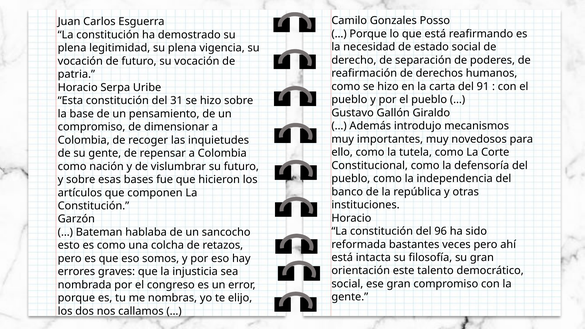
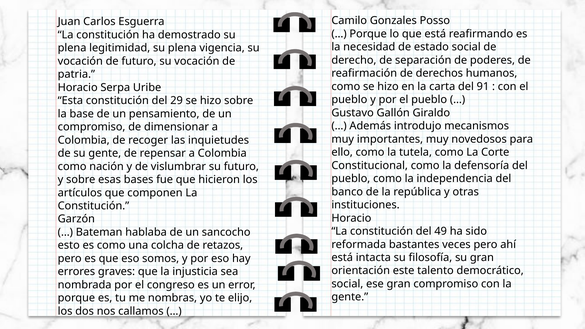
31: 31 -> 29 (177, 101)
96: 96 -> 49 (441, 231)
